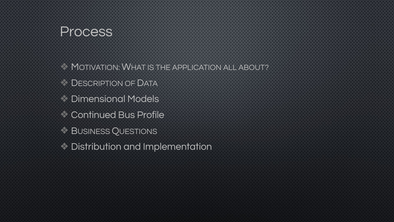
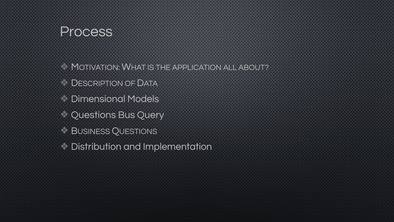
Continued: Continued -> Questions (93, 115)
Profile: Profile -> Query (151, 115)
